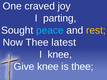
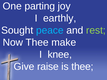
craved: craved -> parting (40, 6)
parting: parting -> earthly (60, 18)
rest colour: yellow -> light green (96, 30)
latest: latest -> make (64, 43)
Give knee: knee -> raise (48, 67)
